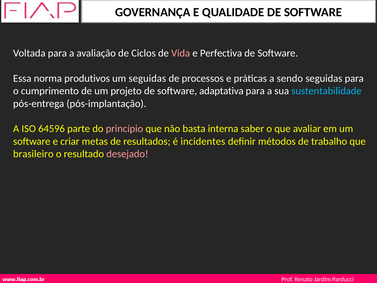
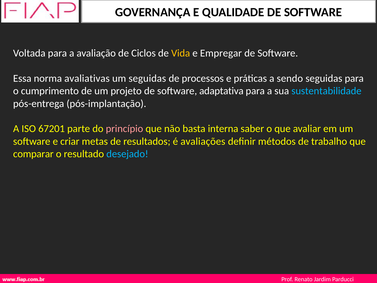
Vida colour: pink -> yellow (181, 53)
Perfectiva: Perfectiva -> Empregar (221, 53)
produtivos: produtivos -> avaliativas (87, 78)
64596: 64596 -> 67201 (52, 129)
incidentes: incidentes -> avaliações (203, 141)
brasileiro: brasileiro -> comparar (33, 154)
desejado colour: pink -> light blue (127, 154)
